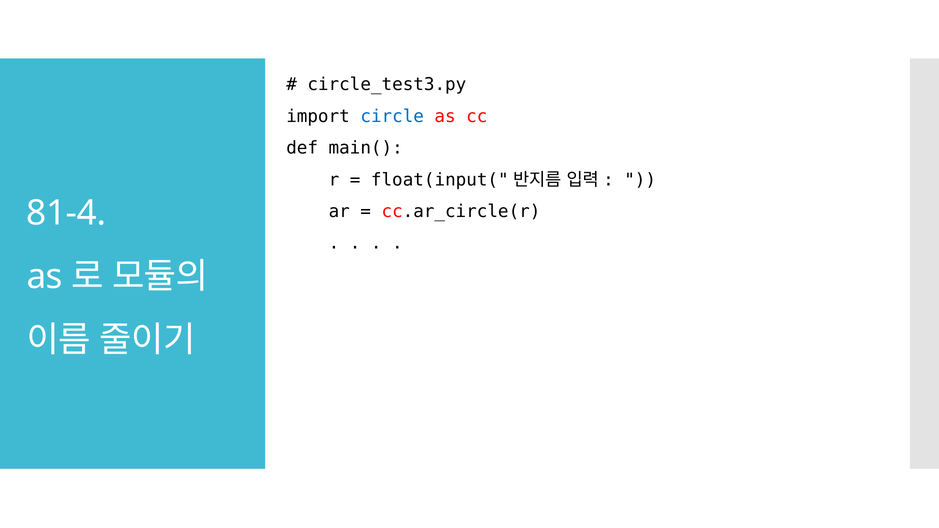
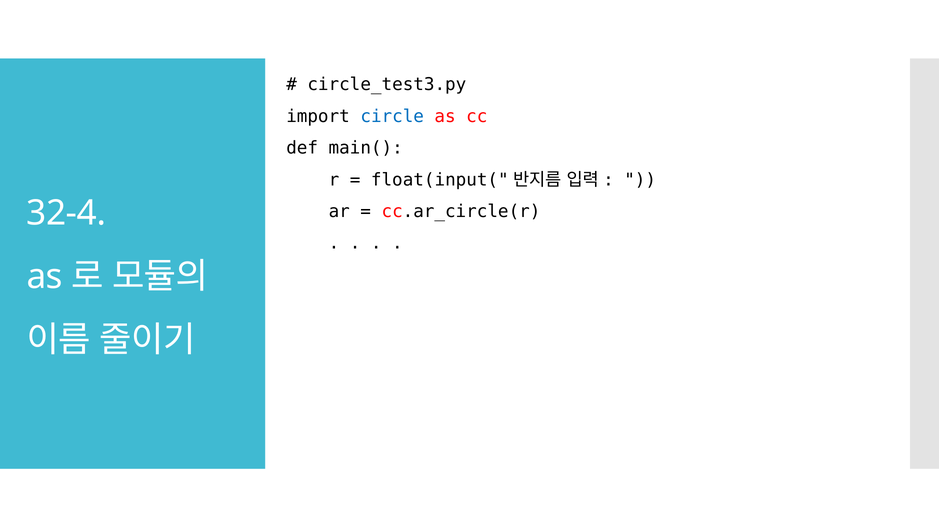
81-4: 81-4 -> 32-4 (66, 213)
